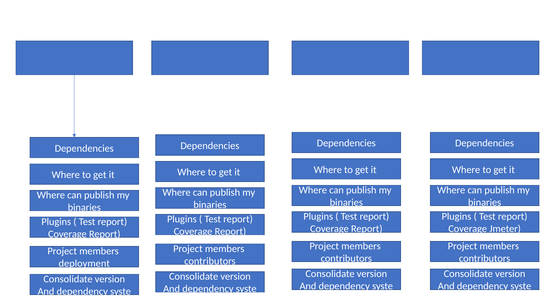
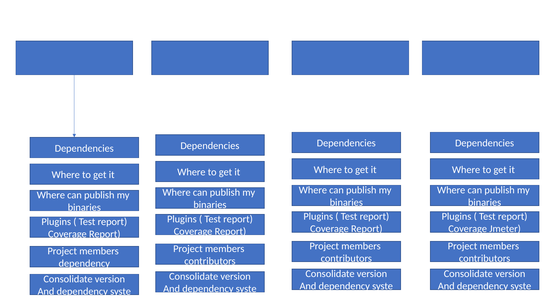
deployment: deployment -> dependency (84, 264)
